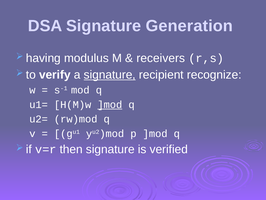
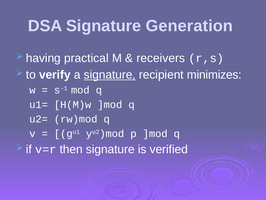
modulus: modulus -> practical (86, 58)
recognize: recognize -> minimizes (214, 75)
]mod underline: present -> none (110, 104)
